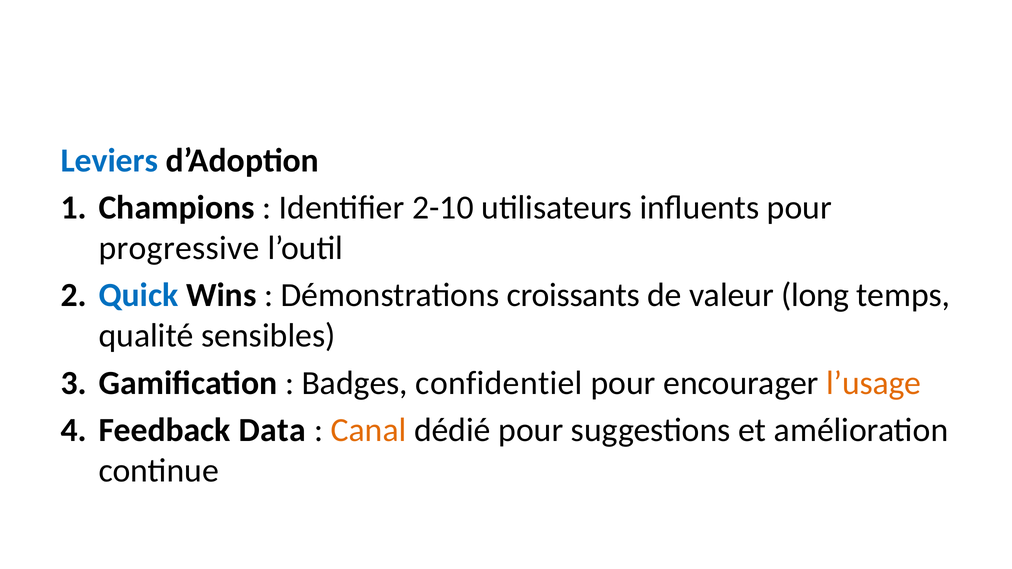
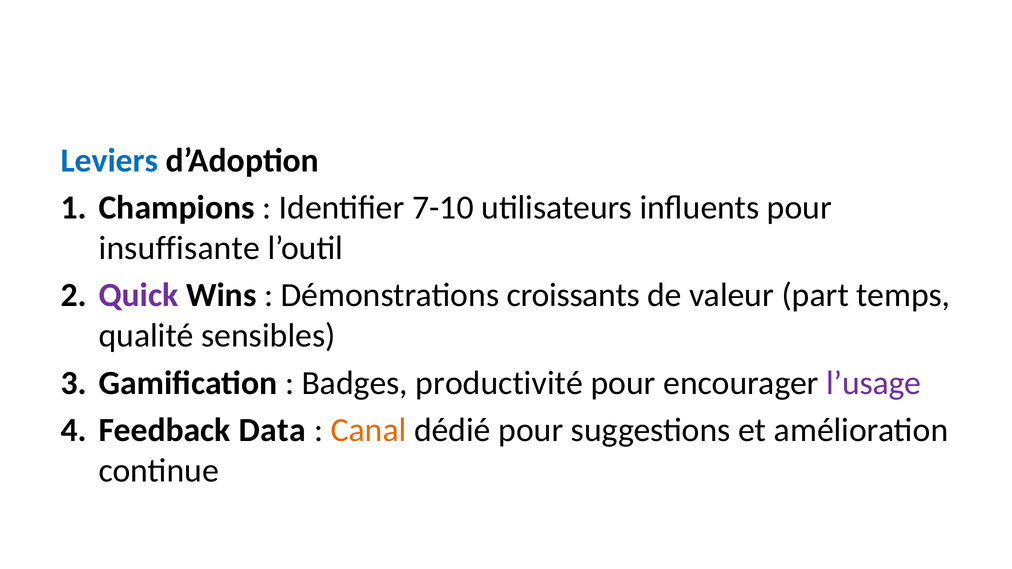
2-10: 2-10 -> 7-10 (443, 208)
progressive: progressive -> insuffisante (179, 248)
Quick colour: blue -> purple (139, 295)
long: long -> part (815, 295)
confidentiel: confidentiel -> productivité (499, 383)
l’usage colour: orange -> purple (874, 383)
